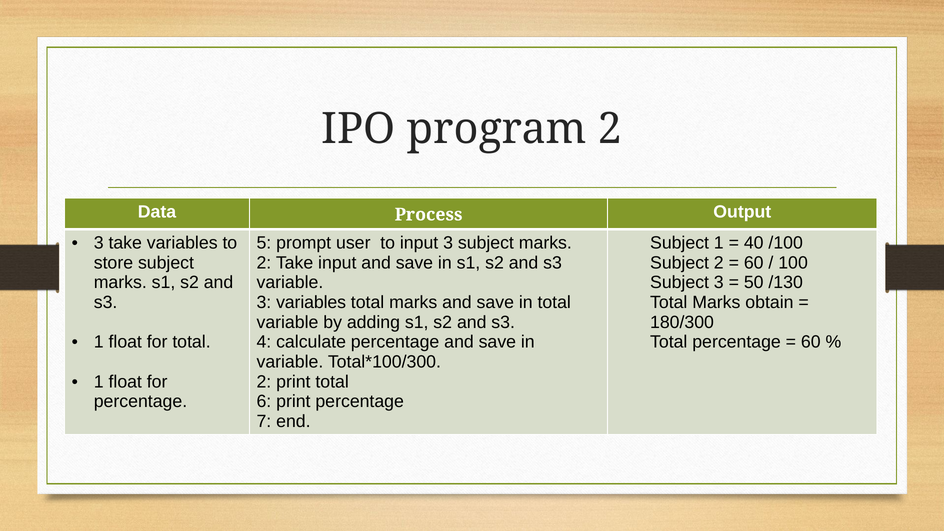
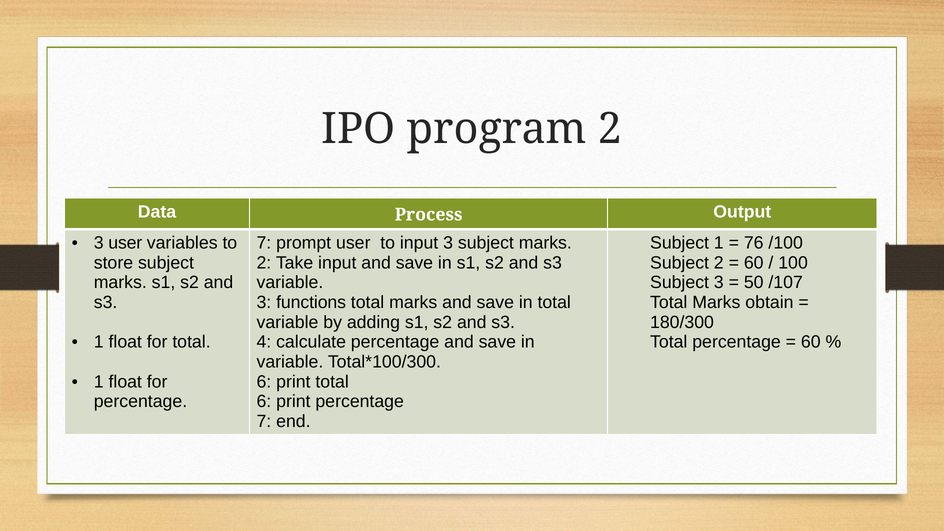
3 take: take -> user (125, 243)
5: 5 -> 7 (264, 243)
40: 40 -> 76 (754, 243)
/130: /130 -> /107 (786, 283)
3 variables: variables -> functions (311, 302)
2: 2 -> 6 (264, 382)
